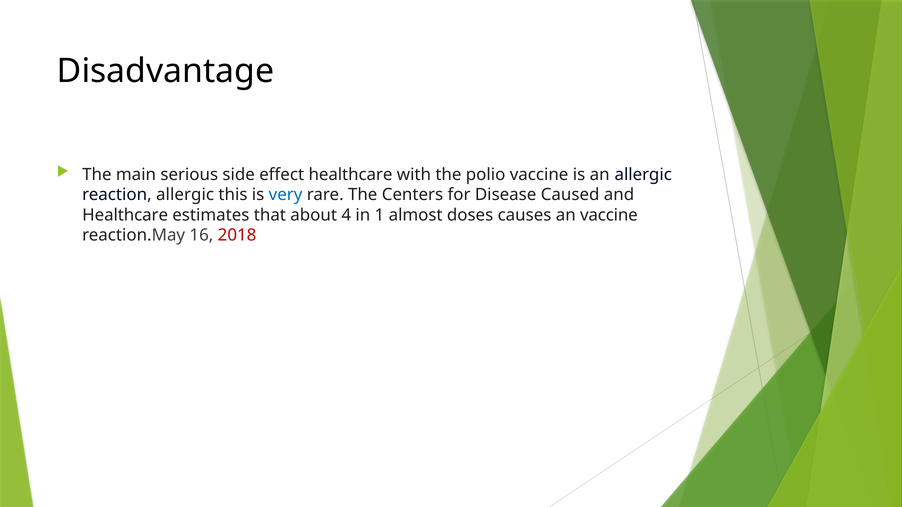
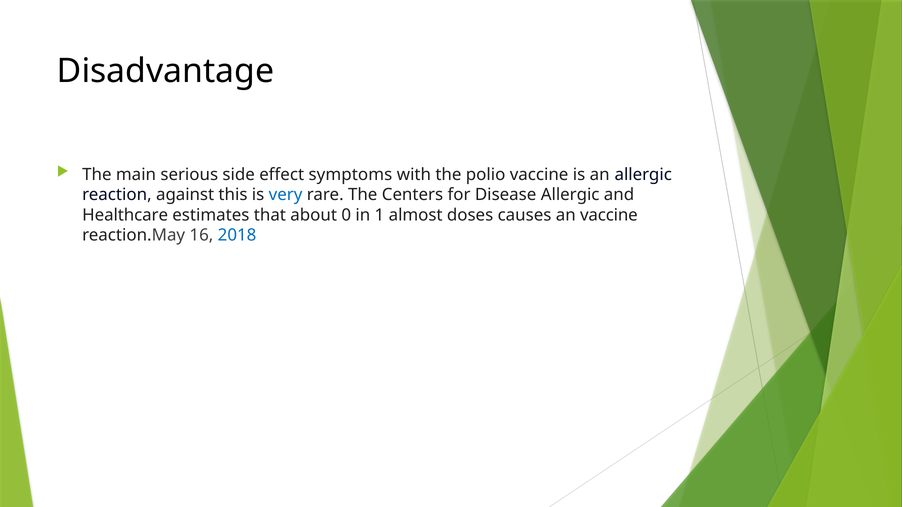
effect healthcare: healthcare -> symptoms (350, 175)
reaction allergic: allergic -> against (185, 195)
Disease Caused: Caused -> Allergic (570, 195)
4: 4 -> 0 (346, 215)
2018 colour: red -> blue (237, 235)
